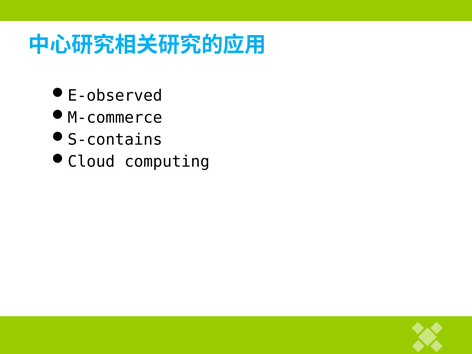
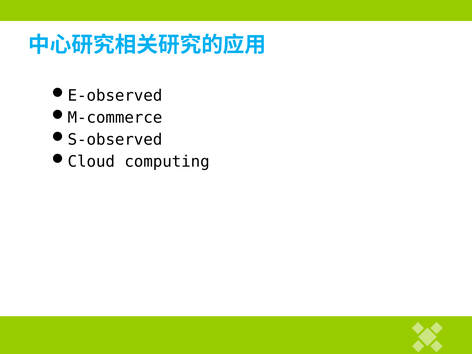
S-contains: S-contains -> S-observed (115, 140)
